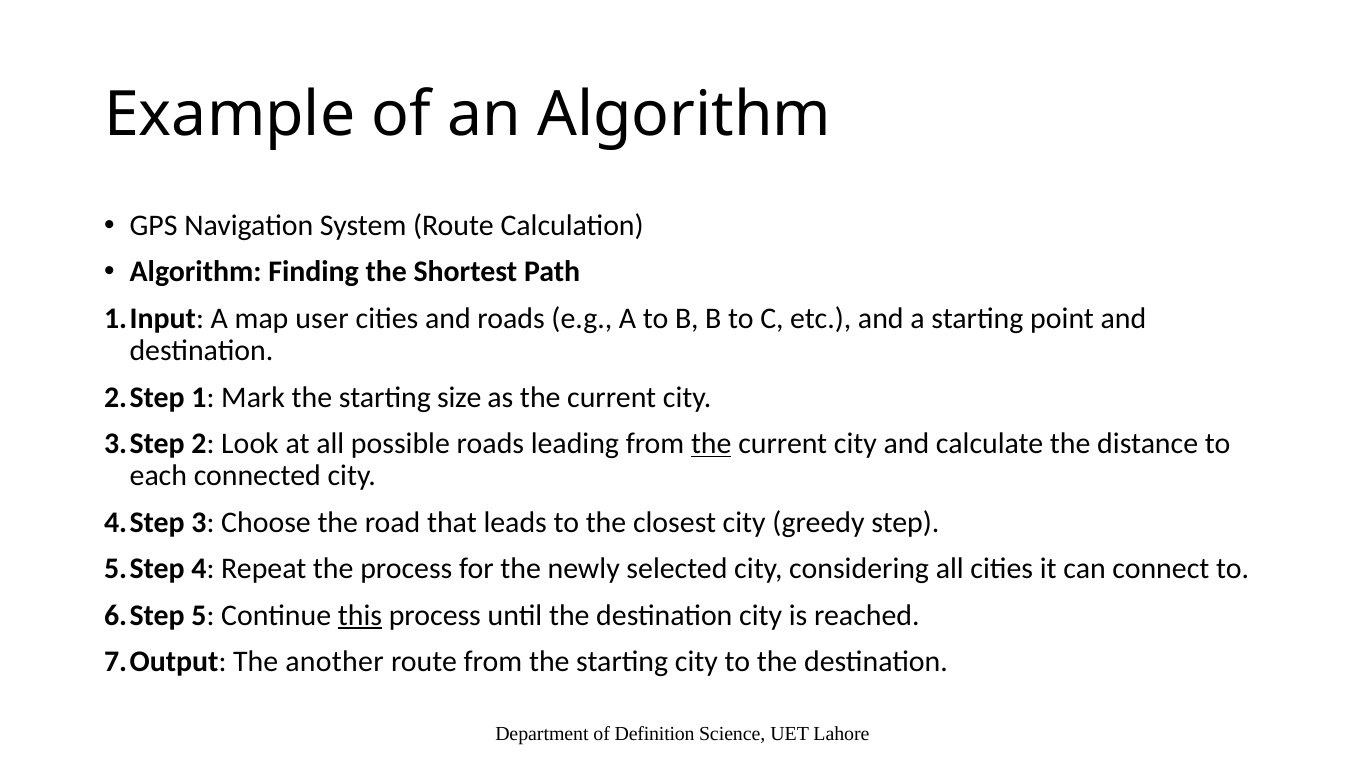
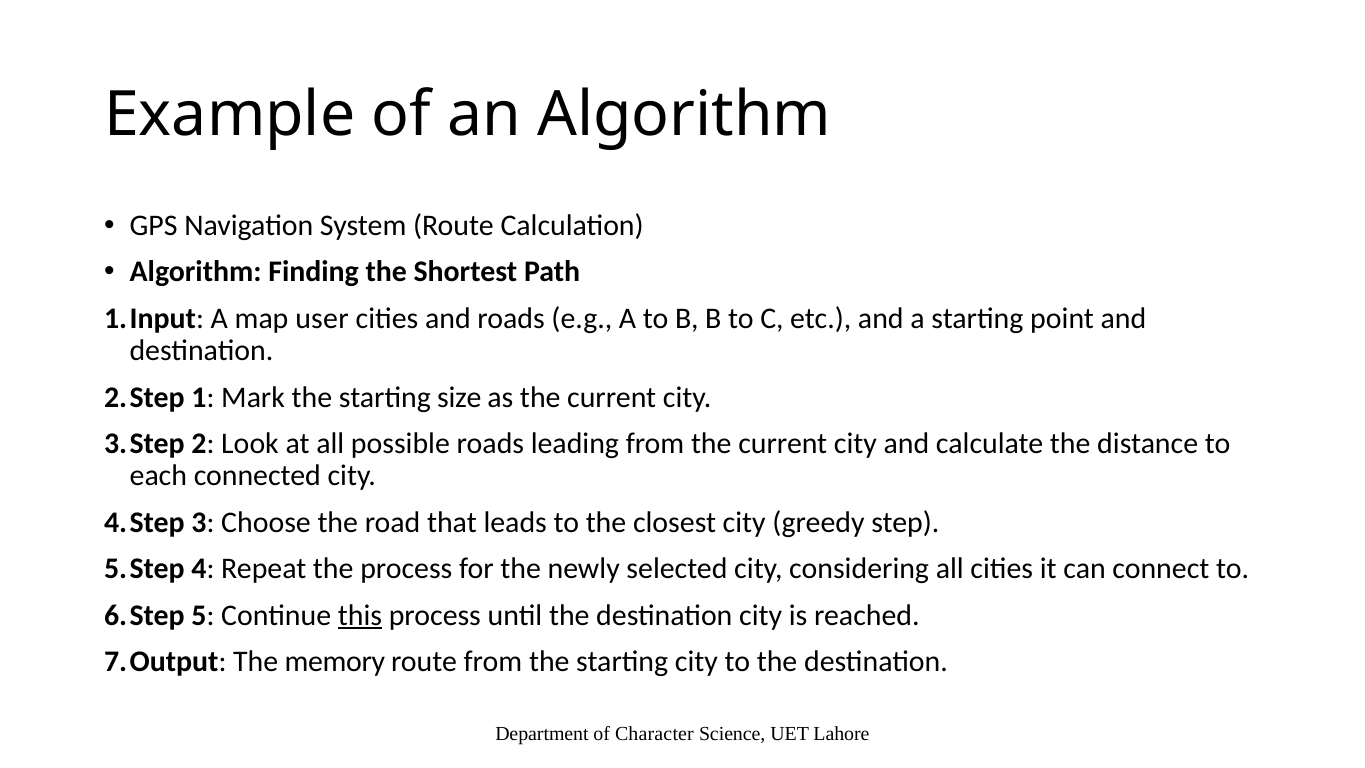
the underline: present -> none (711, 444)
another: another -> memory (335, 662)
Definition: Definition -> Character (654, 733)
